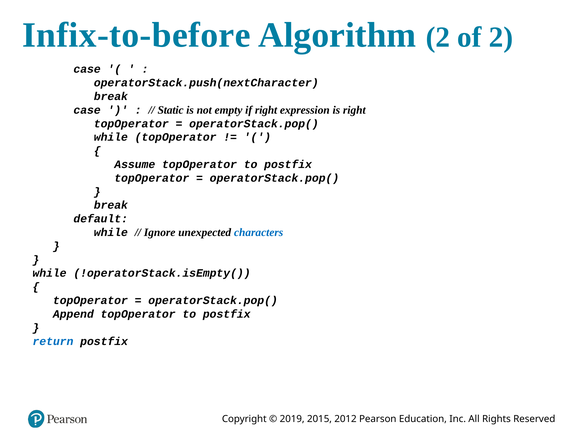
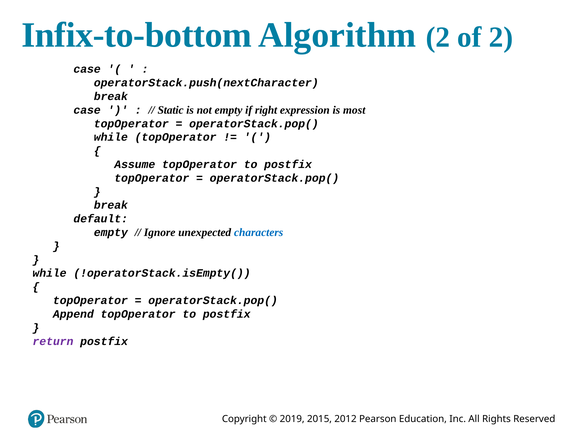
Infix-to-before: Infix-to-before -> Infix-to-bottom (137, 35)
is right: right -> most (354, 110)
while: while -> empty (111, 233)
return colour: blue -> purple (53, 341)
